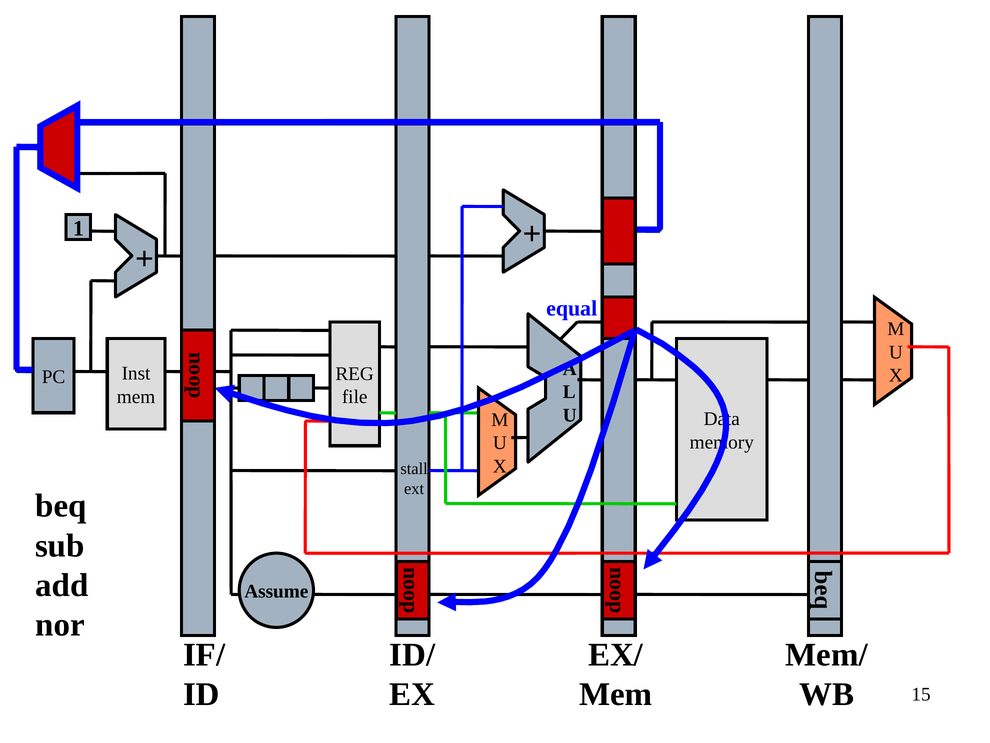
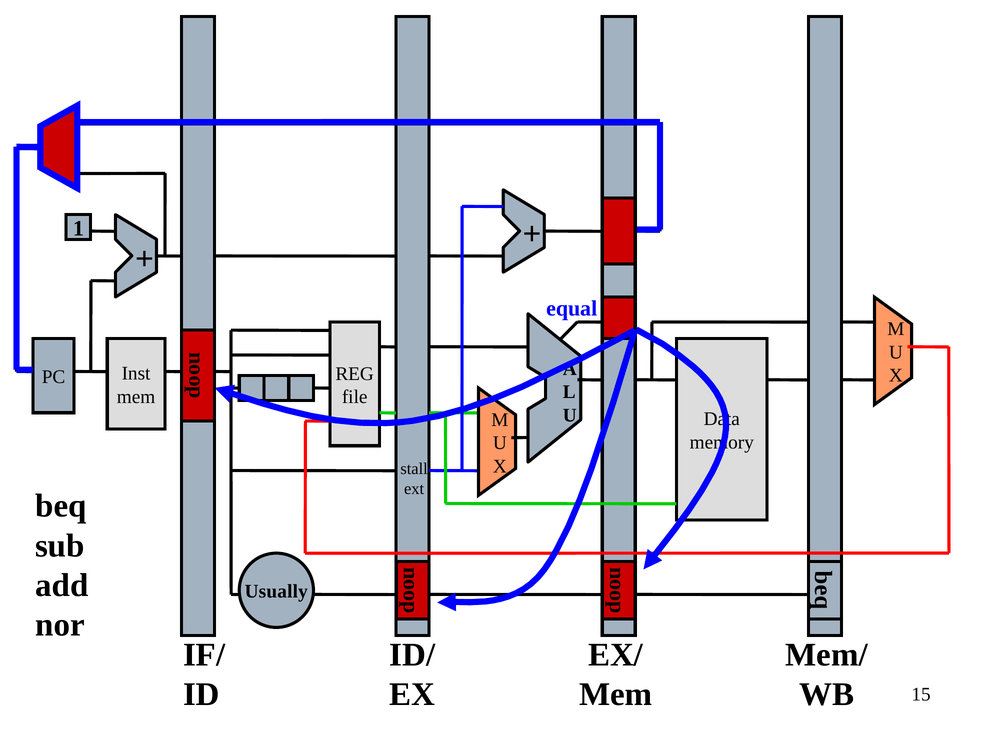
Assume: Assume -> Usually (276, 591)
